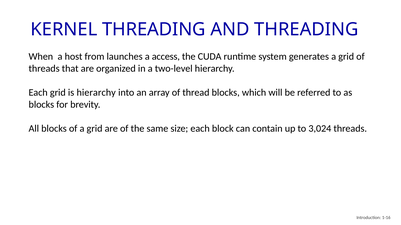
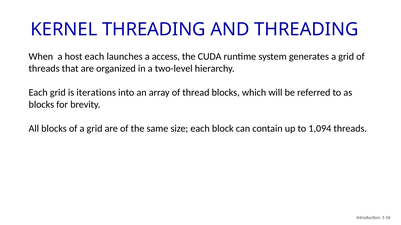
host from: from -> each (94, 57)
is hierarchy: hierarchy -> iterations (96, 93)
3,024: 3,024 -> 1,094 (320, 129)
